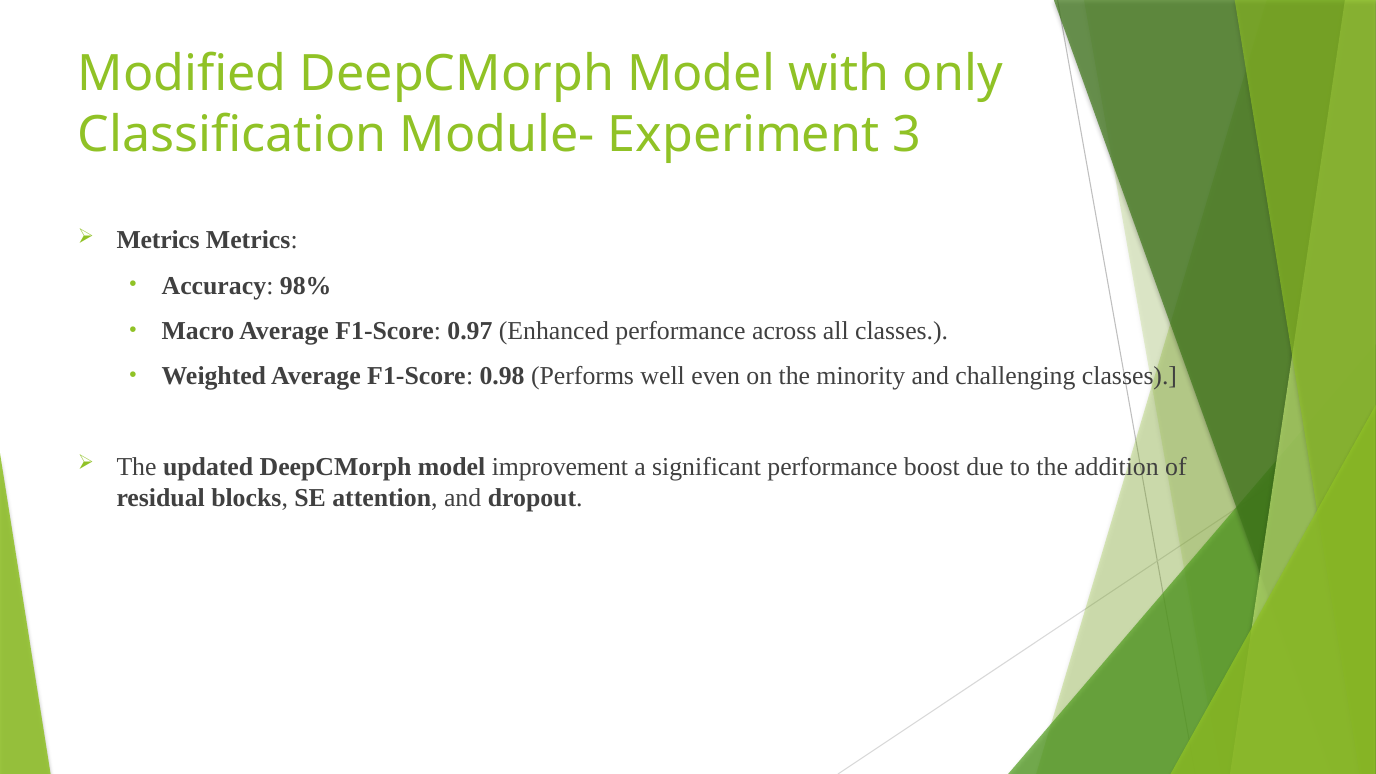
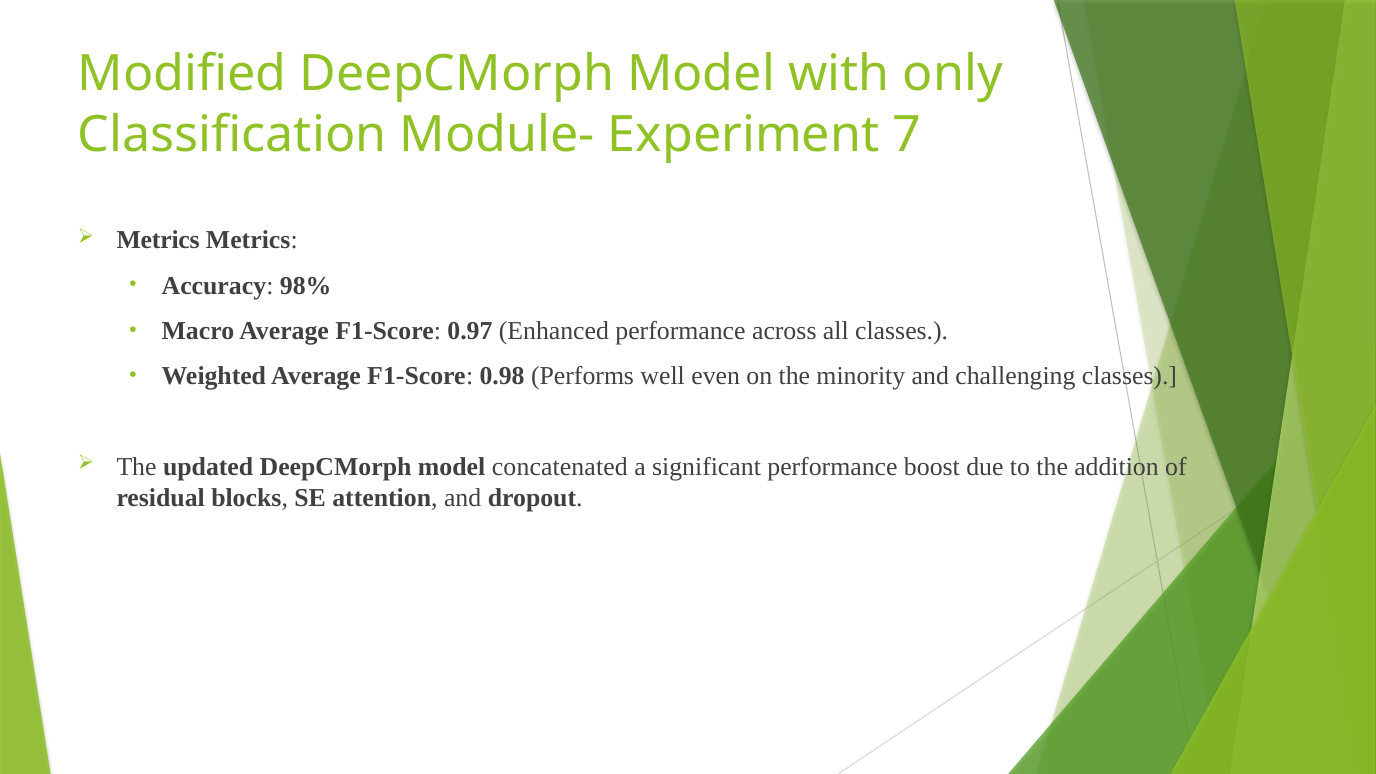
3: 3 -> 7 (907, 135)
improvement: improvement -> concatenated (560, 467)
